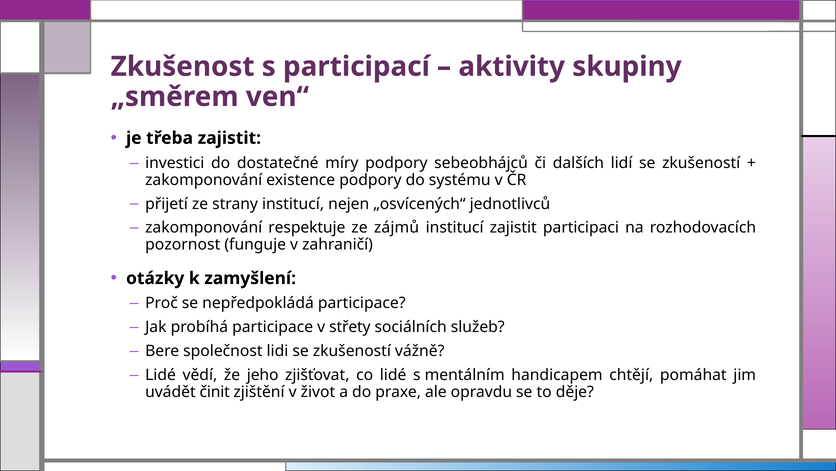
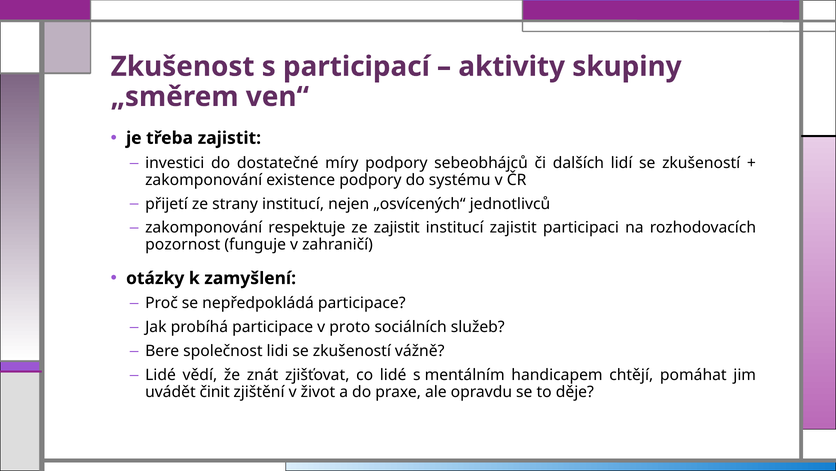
ze zájmů: zájmů -> zajistit (397, 227)
střety: střety -> proto (350, 327)
jeho: jeho -> znát (263, 375)
